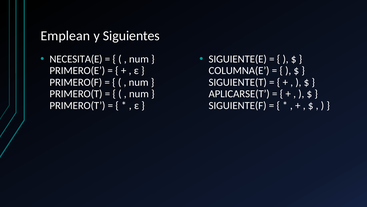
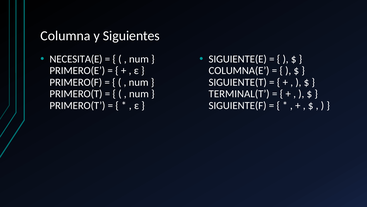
Emplean: Emplean -> Columna (65, 36)
APLICARSE(T: APLICARSE(T -> TERMINAL(T (239, 94)
